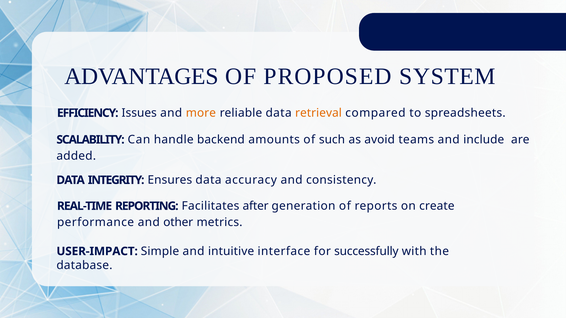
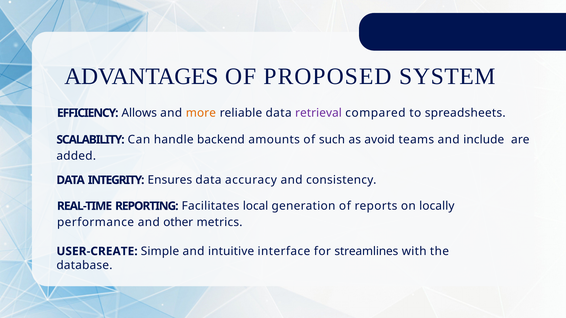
Issues: Issues -> Allows (139, 113)
retrieval colour: orange -> purple (319, 113)
after: after -> local (256, 206)
create: create -> locally (437, 206)
USER-IMPACT: USER-IMPACT -> USER-CREATE (97, 252)
successfully: successfully -> streamlines (366, 252)
